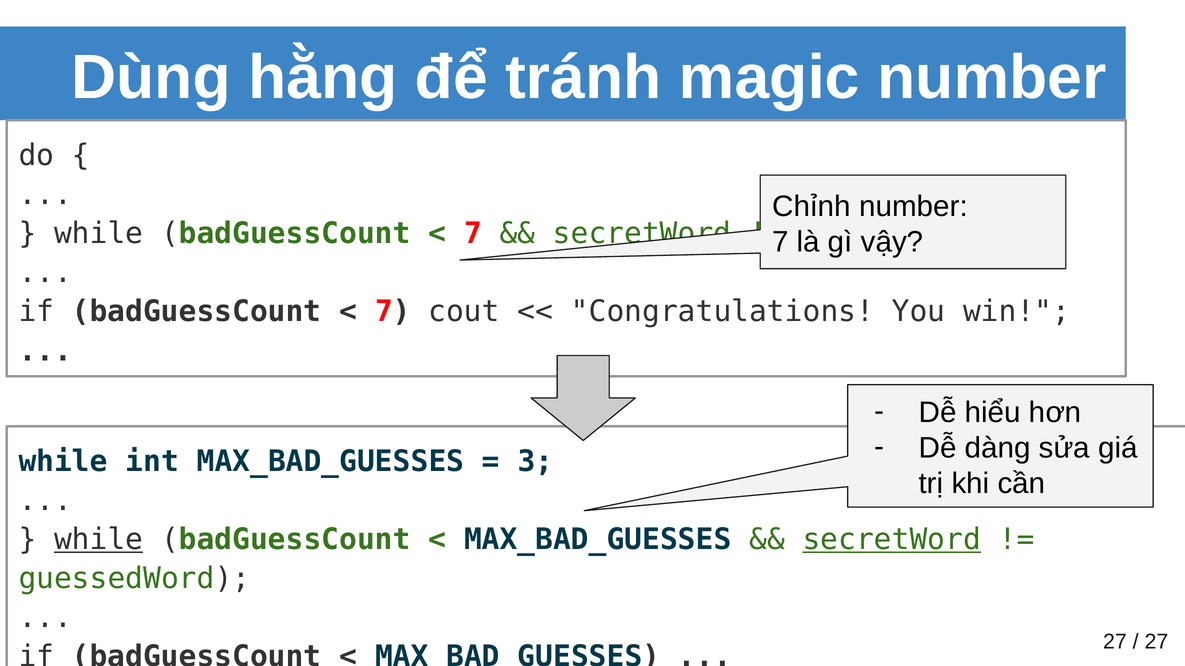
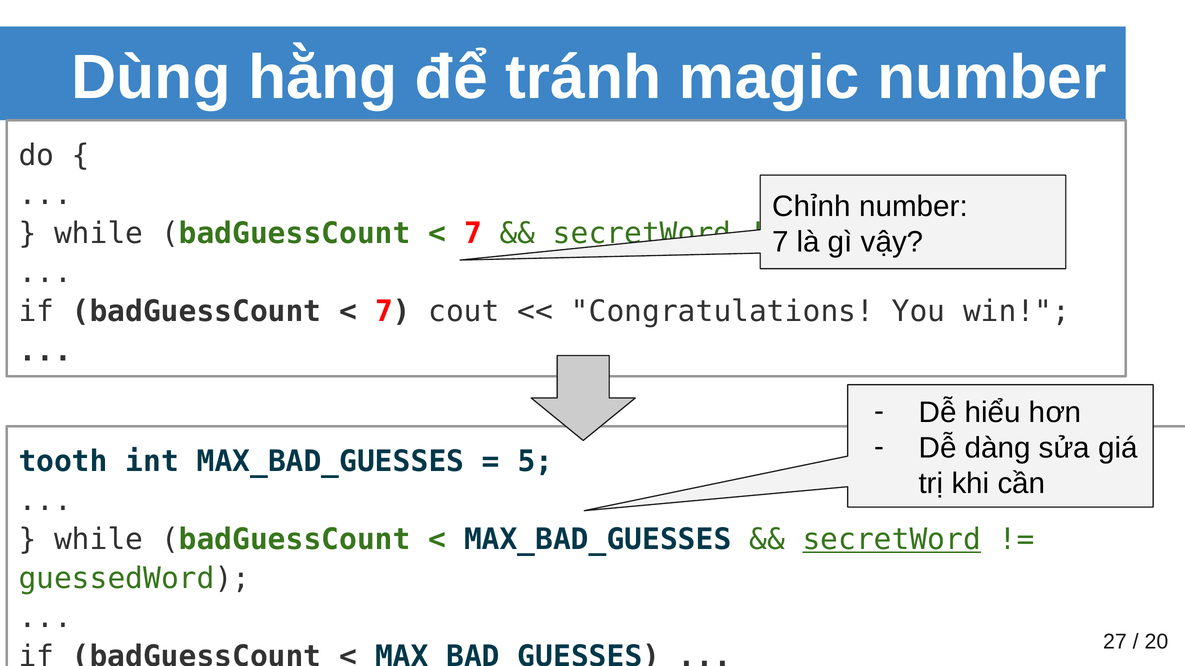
while: while -> tooth (63, 462)
3: 3 -> 5 (535, 462)
while underline: present -> none (99, 540)
27: 27 -> 20 (1156, 642)
